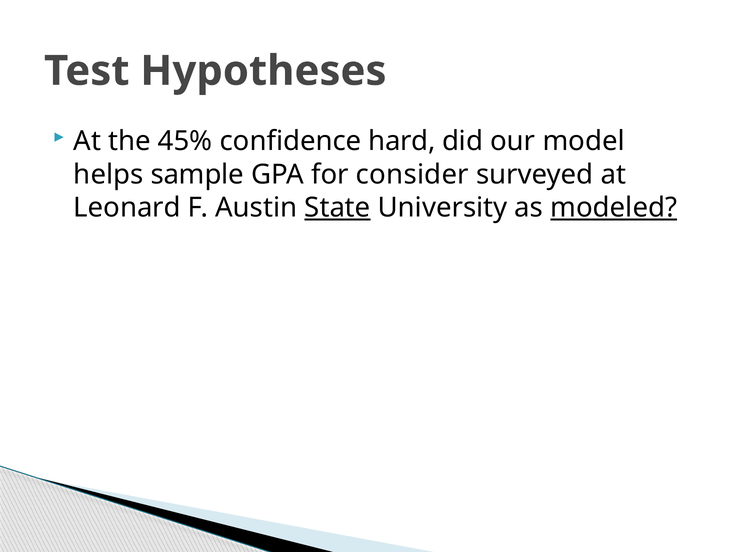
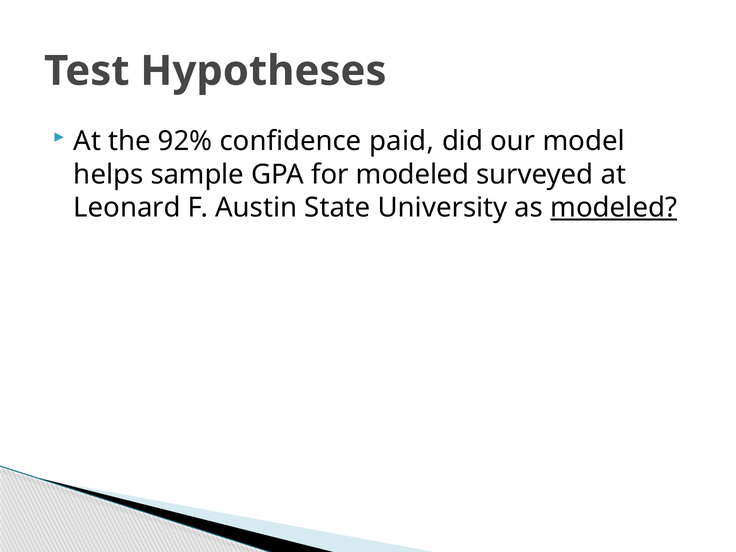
45%: 45% -> 92% (185, 141)
hard: hard -> paid (402, 141)
for consider: consider -> modeled (413, 175)
State underline: present -> none (337, 208)
